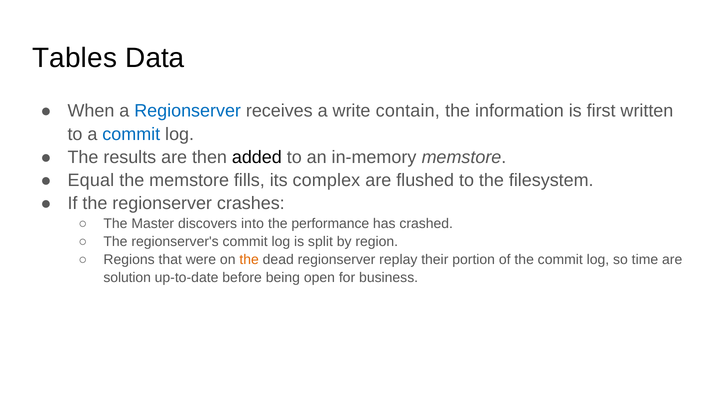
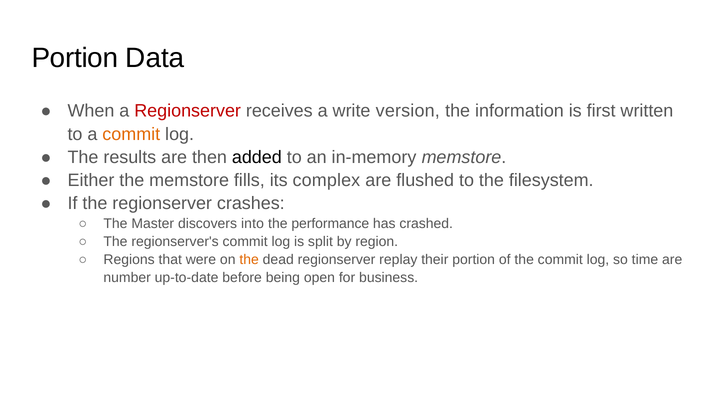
Tables: Tables -> Portion (75, 58)
Regionserver colour: blue -> red (188, 111)
contain: contain -> version (408, 111)
commit colour: blue -> orange (131, 134)
Equal: Equal -> Either (91, 180)
solution: solution -> number (127, 278)
